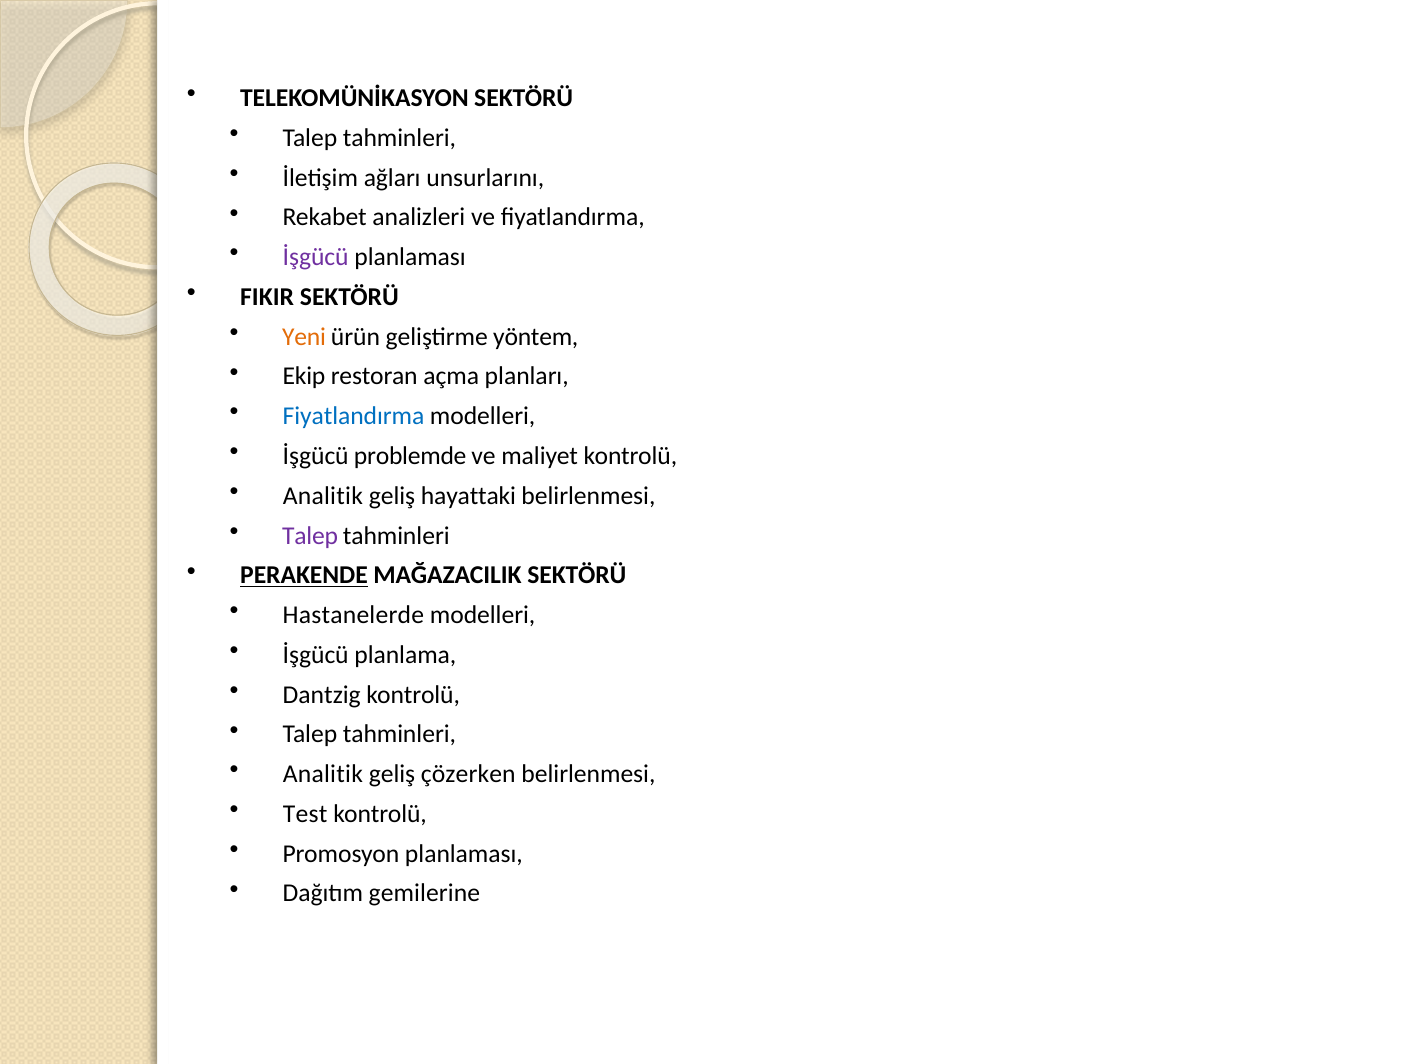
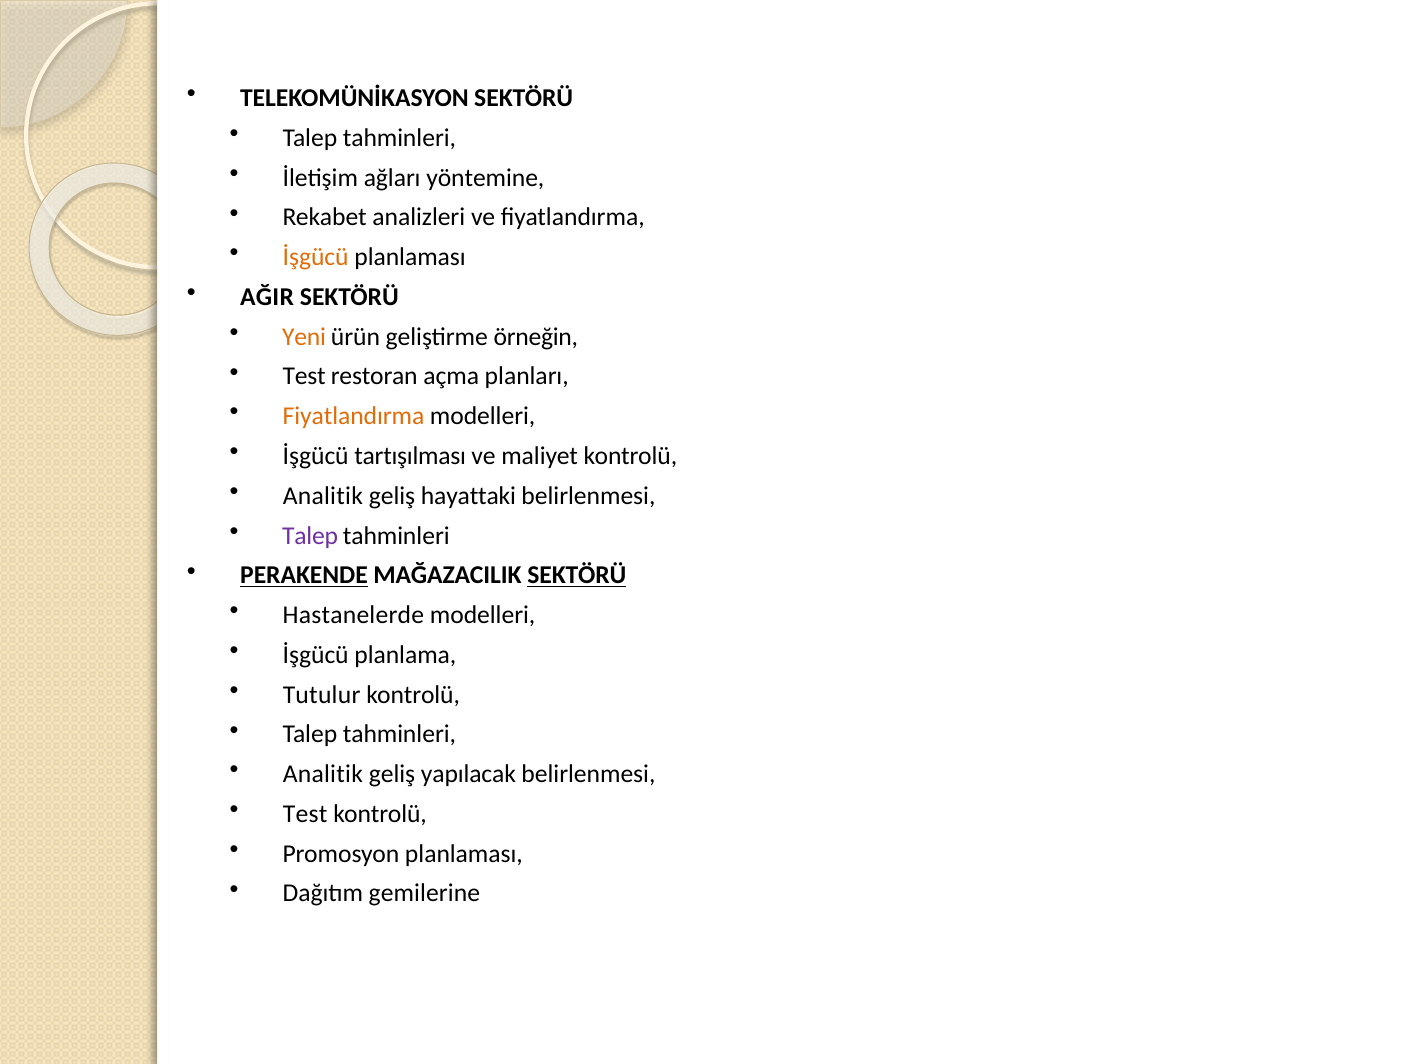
unsurlarını: unsurlarını -> yöntemine (485, 178)
İşgücü colour: purple -> orange (316, 257)
FIKIR: FIKIR -> AĞIR (267, 297)
yöntem: yöntem -> örneğin (536, 337)
Ekip: Ekip -> Test (304, 376)
Fiyatlandırma colour: blue -> orange (354, 416)
problemde: problemde -> tartışılması (410, 456)
SEKTÖRÜ underline: none -> present (577, 575)
Dantzig: Dantzig -> Tutulur (322, 694)
çözerken: çözerken -> yapılacak (468, 774)
